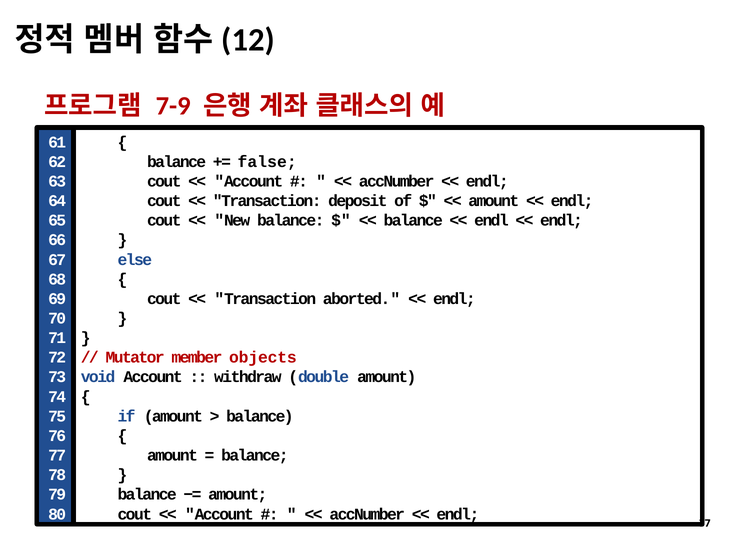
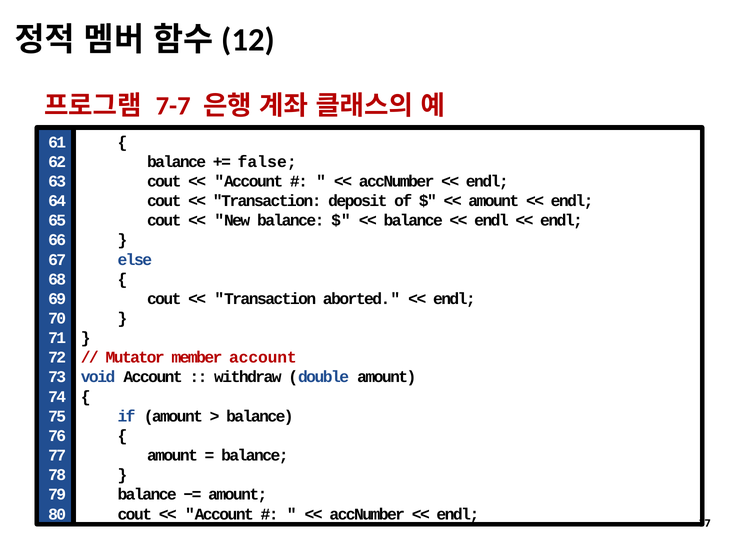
7-9: 7-9 -> 7-7 (173, 106)
member objects: objects -> account (263, 358)
